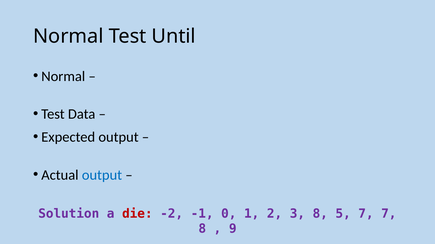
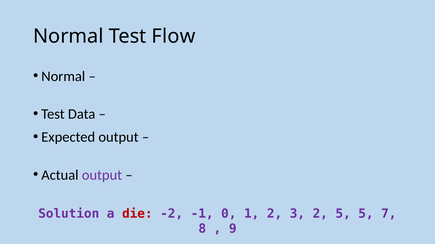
Until: Until -> Flow (174, 37)
output colour: blue -> purple (102, 175)
3 8: 8 -> 2 (320, 214)
5 7: 7 -> 5 (366, 214)
